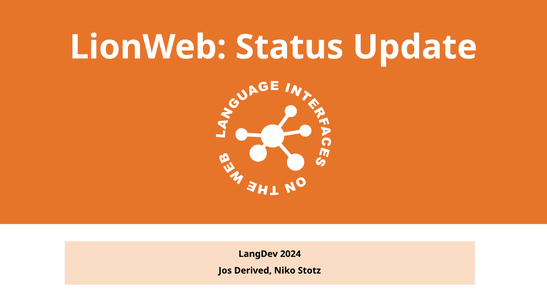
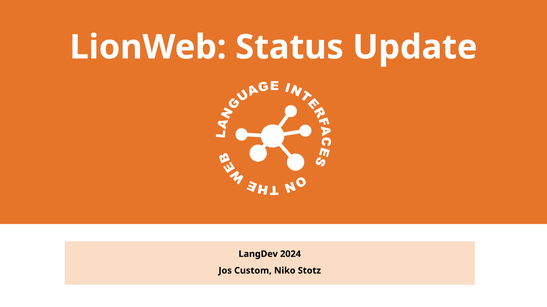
Derived: Derived -> Custom (253, 271)
